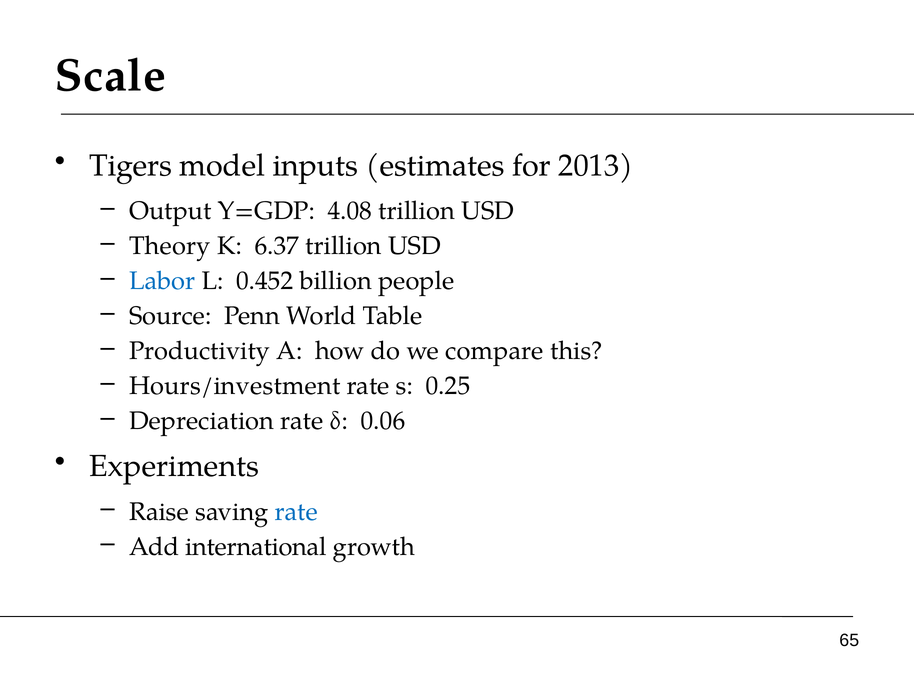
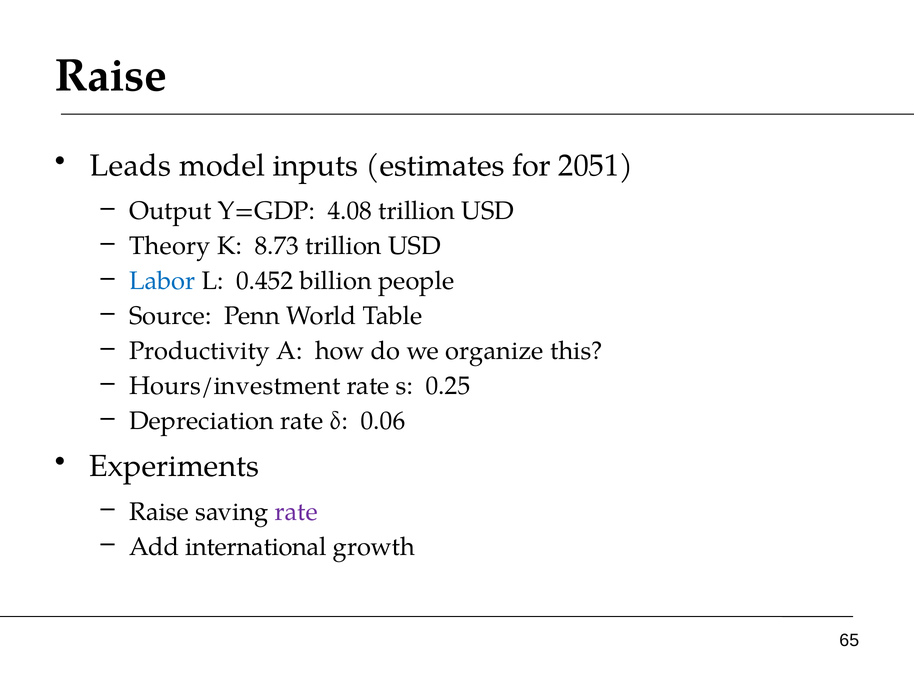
Scale: Scale -> Raise (111, 76)
Tigers: Tigers -> Leads (130, 166)
2013: 2013 -> 2051 (596, 166)
6.37: 6.37 -> 8.73 (277, 246)
compare: compare -> organize (494, 351)
rate colour: blue -> purple (296, 512)
